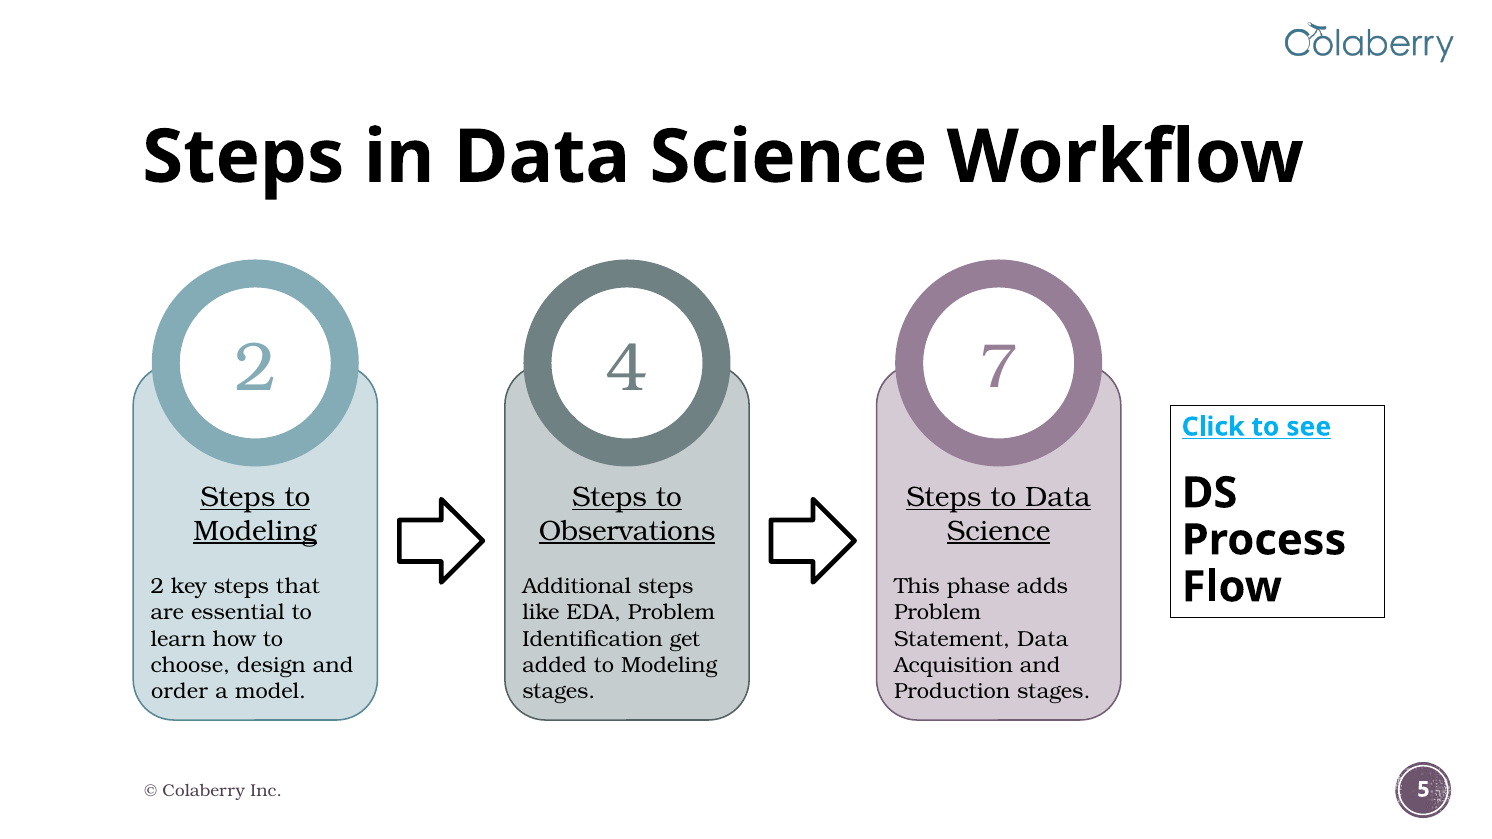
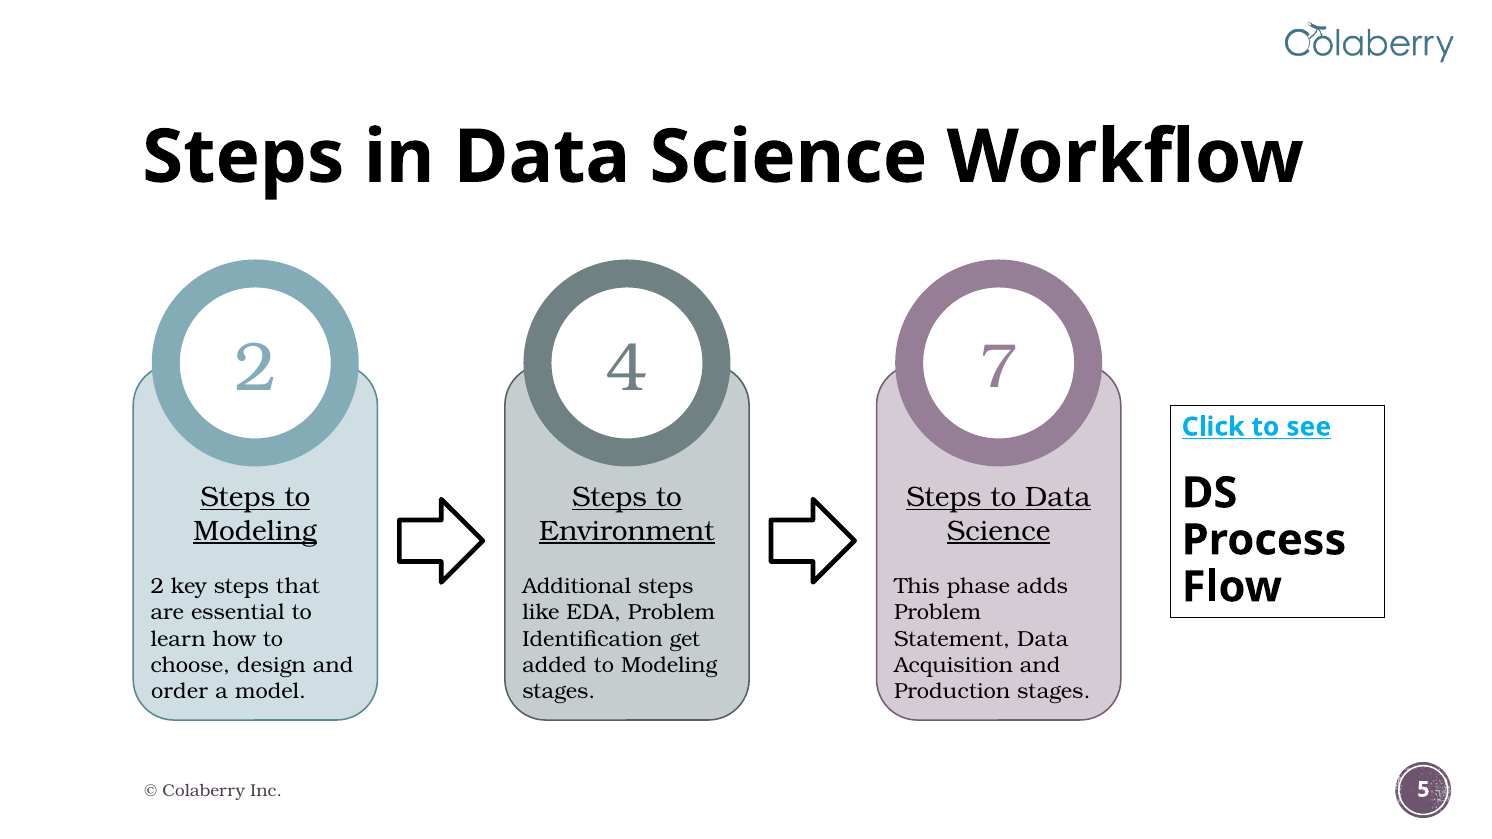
Observations: Observations -> Environment (627, 531)
